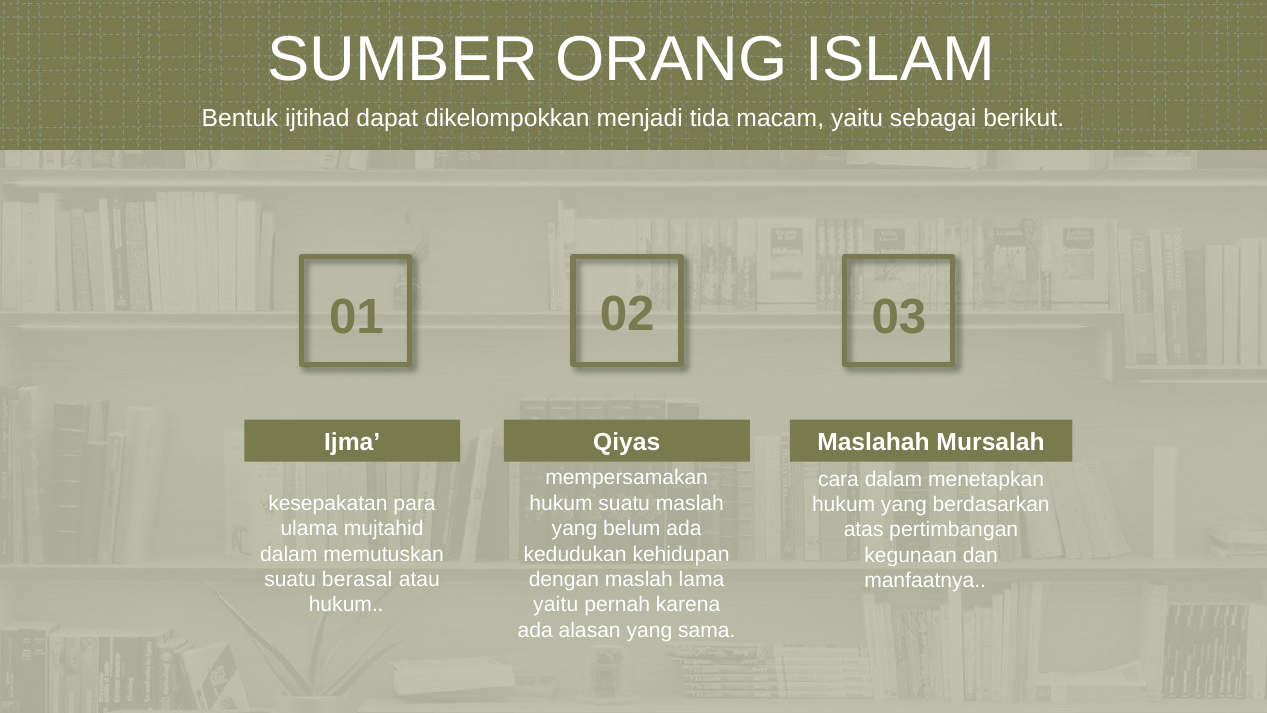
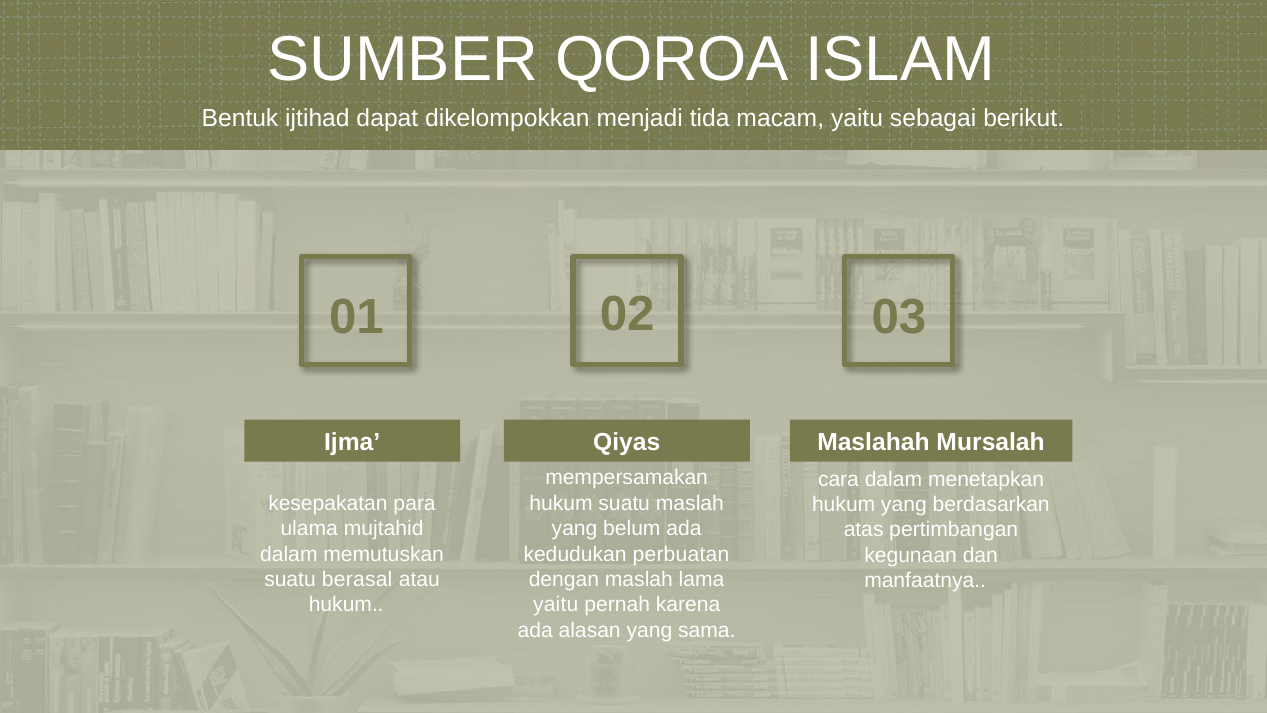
ORANG: ORANG -> QOROA (672, 60)
kehidupan: kehidupan -> perbuatan (681, 554)
